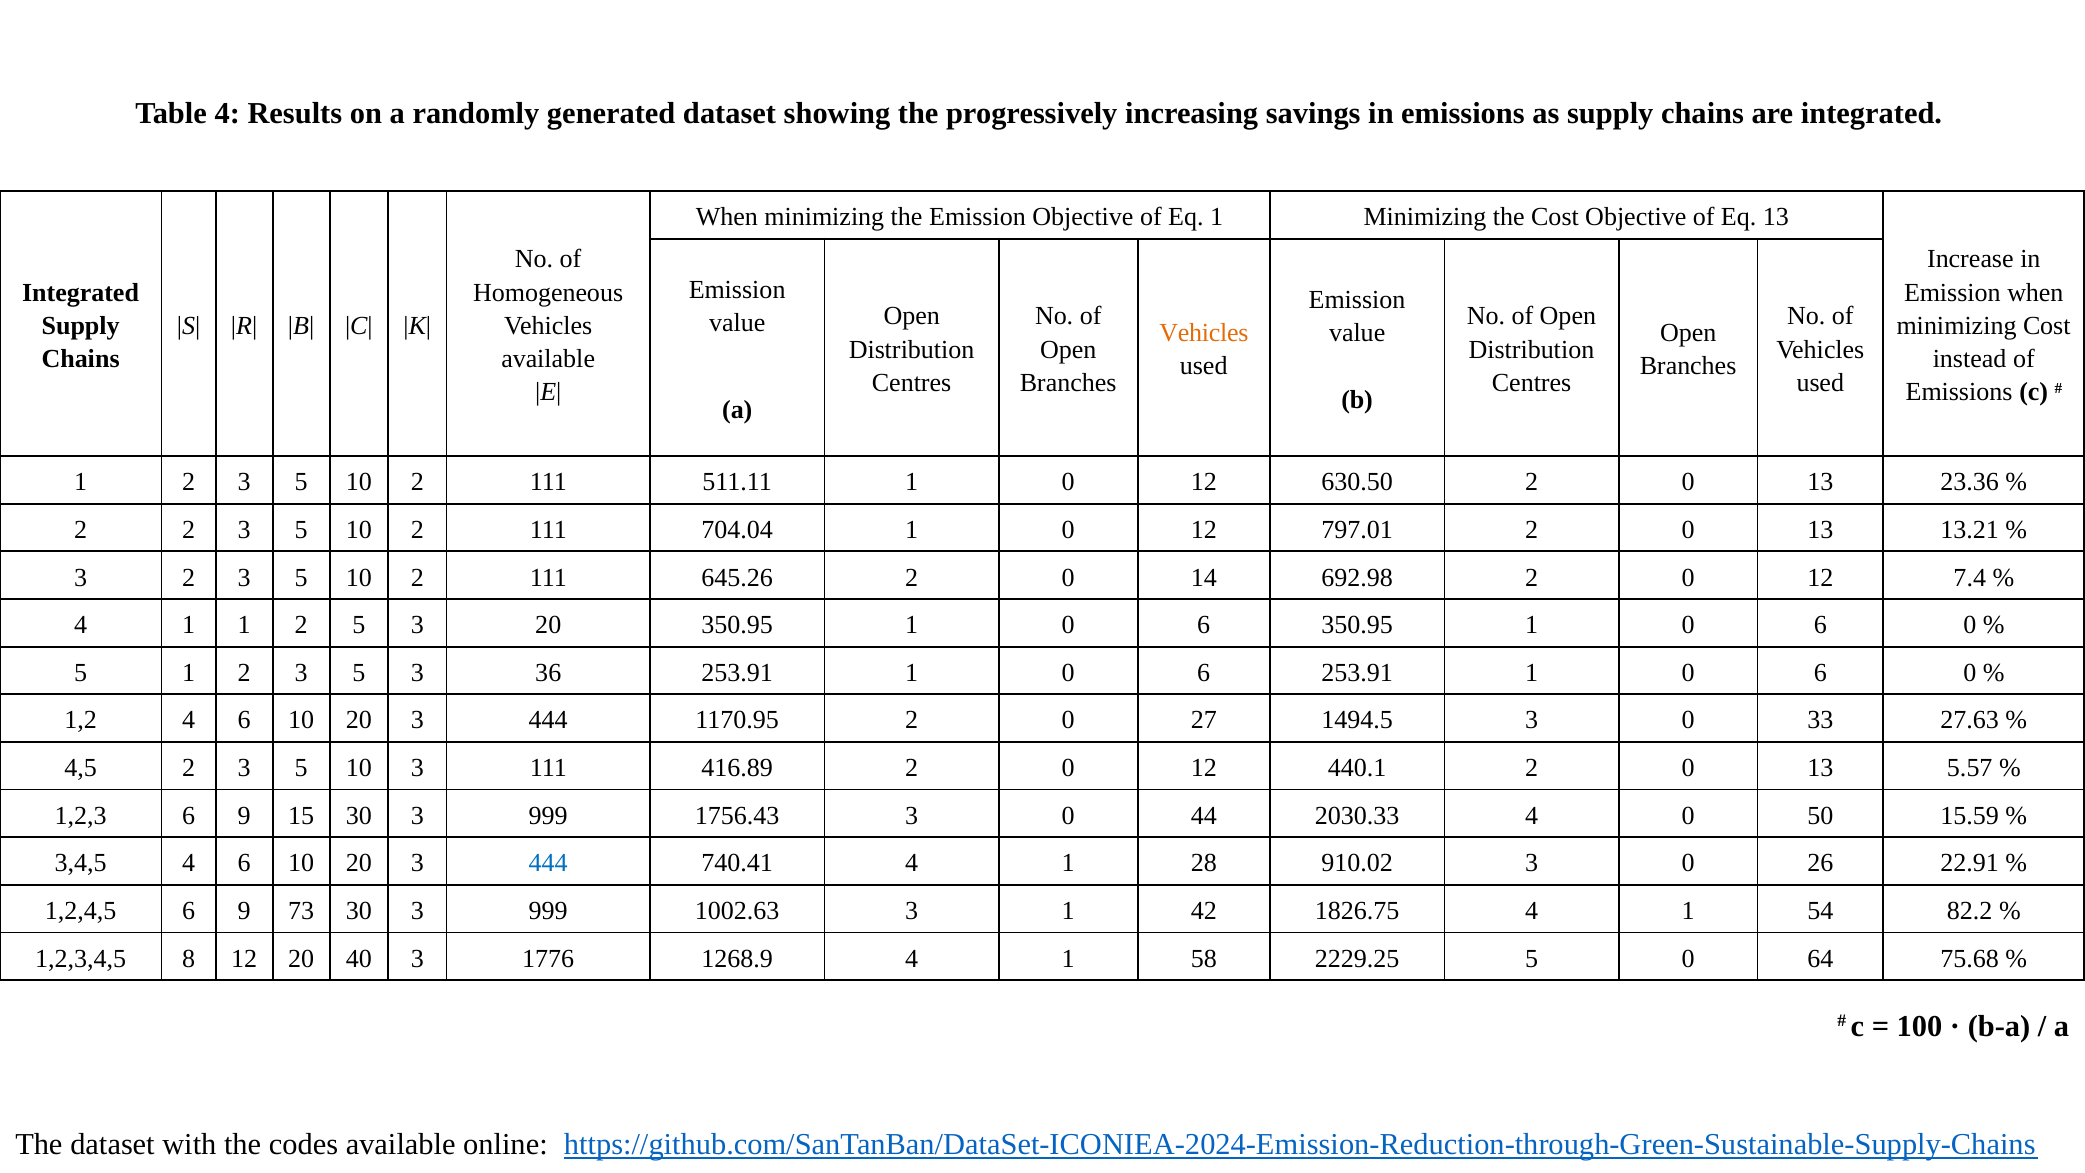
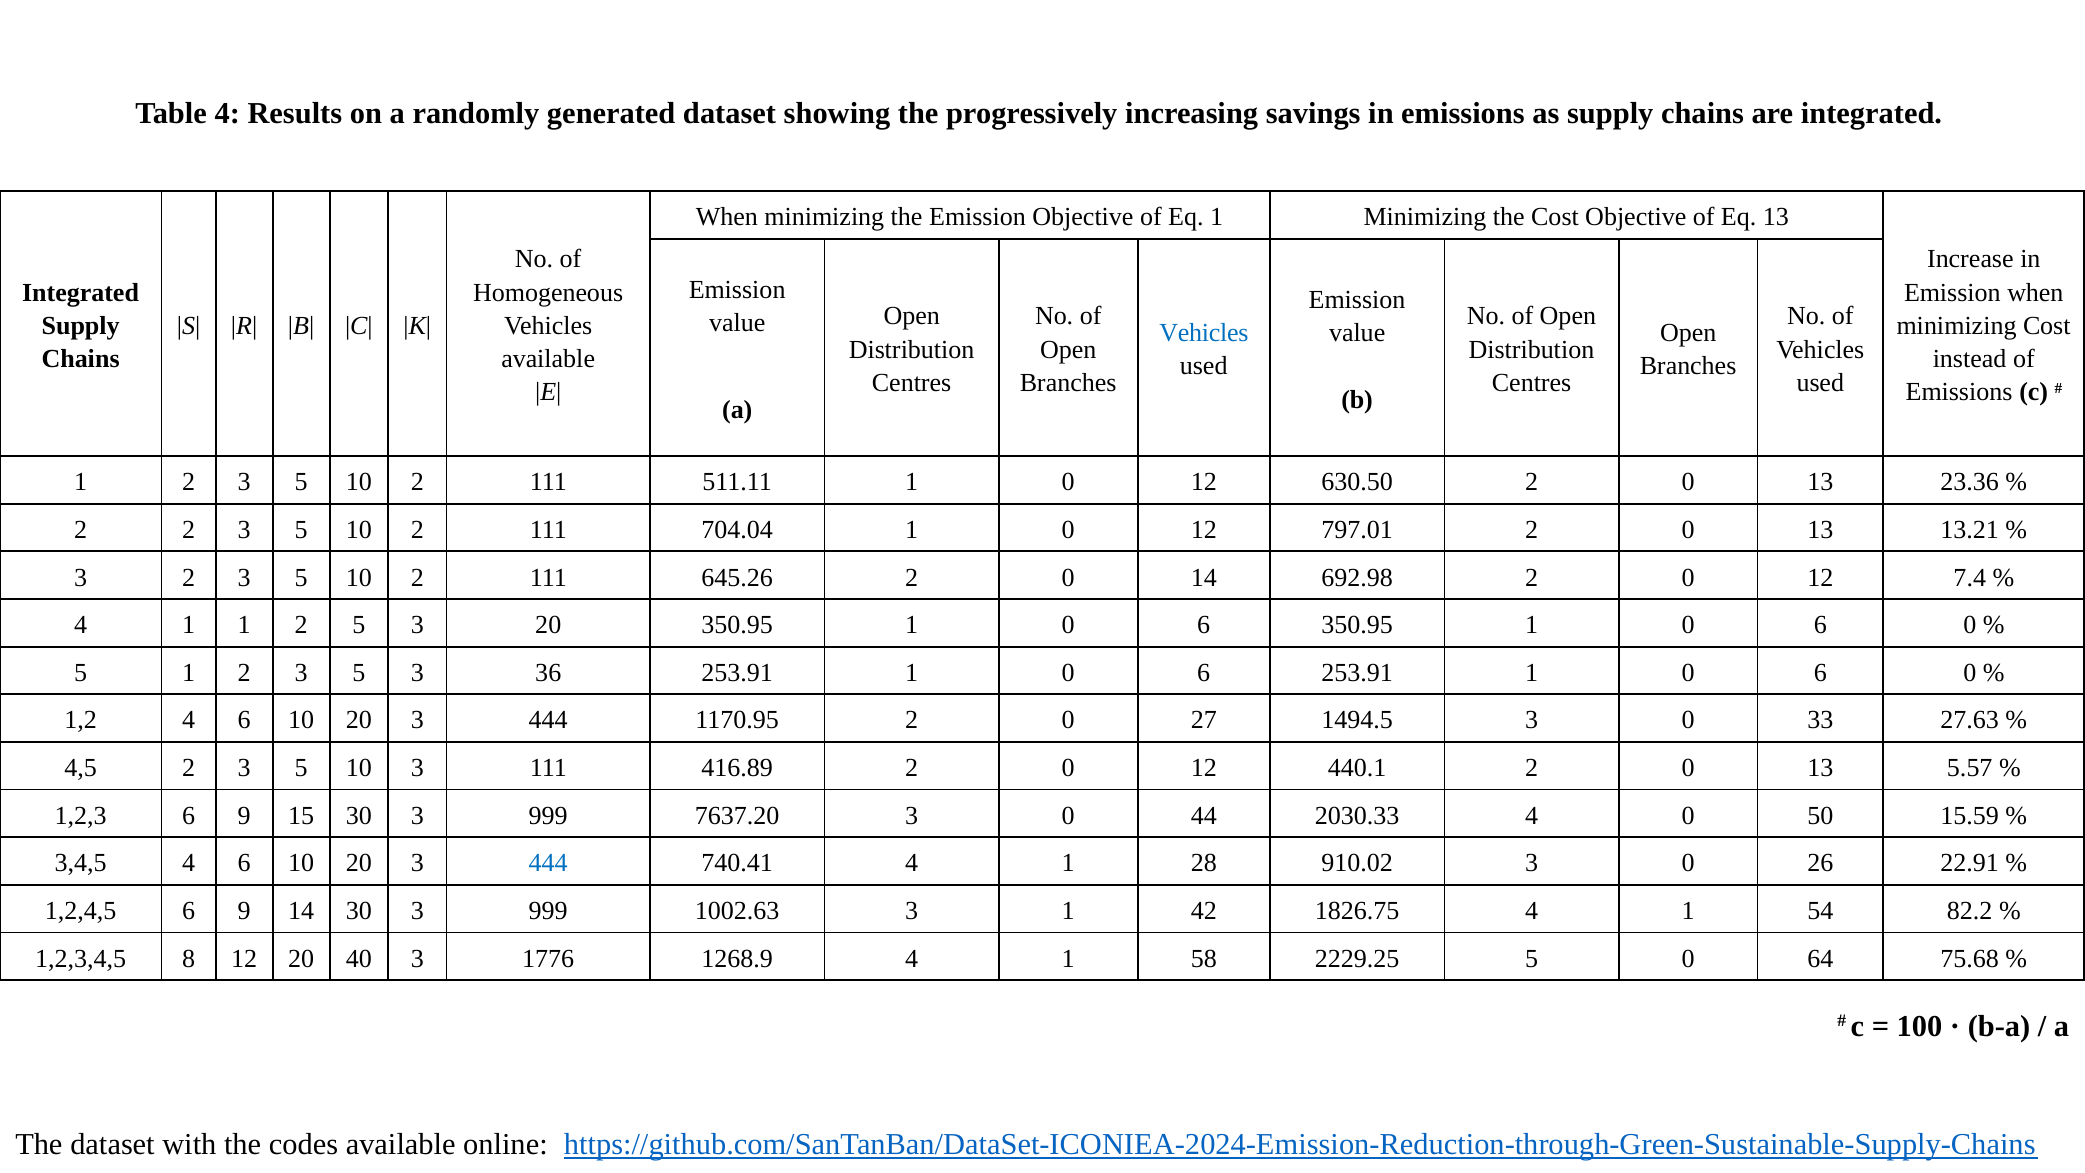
Vehicles colour: orange -> blue (1204, 333)
1756.43: 1756.43 -> 7637.20 (737, 816)
9 73: 73 -> 14 (301, 911)
